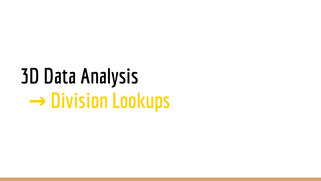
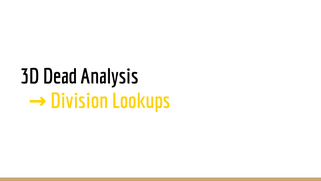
Data: Data -> Dead (60, 76)
